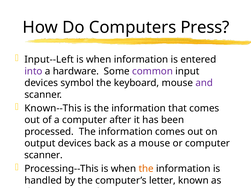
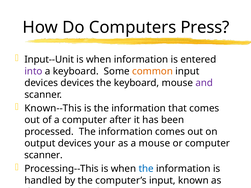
Input--Left: Input--Left -> Input--Unit (49, 60)
a hardware: hardware -> keyboard (76, 71)
common colour: purple -> orange (153, 71)
devices symbol: symbol -> devices (77, 83)
back: back -> your (105, 144)
the colour: orange -> blue (146, 169)
computer’s letter: letter -> input (162, 181)
